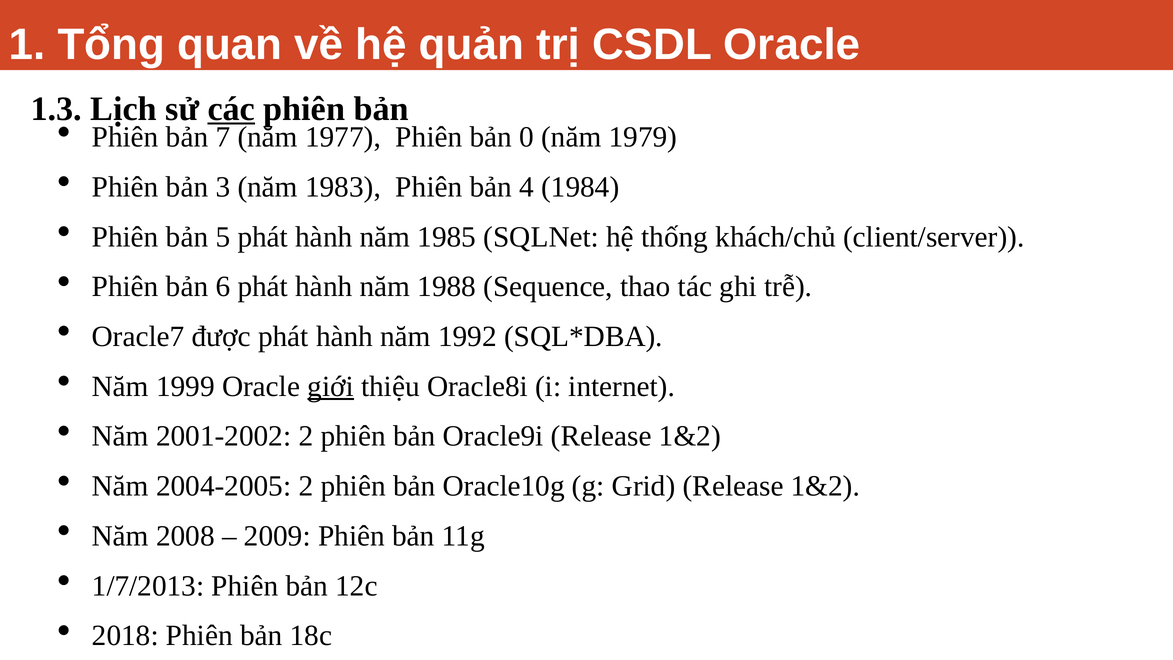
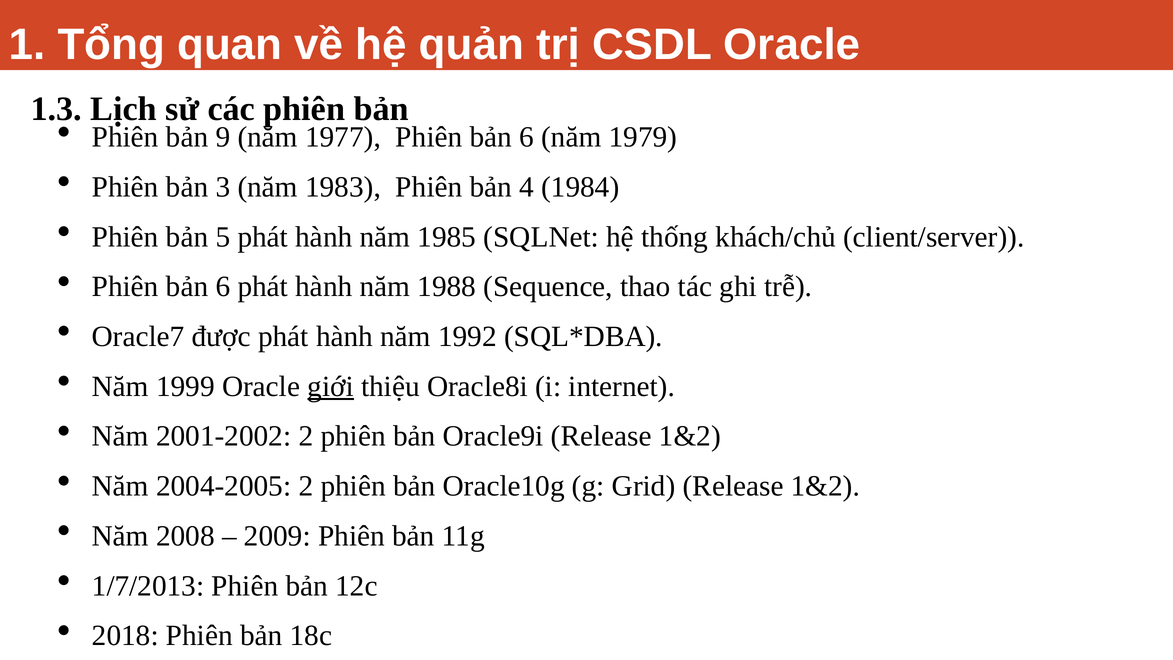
các underline: present -> none (231, 109)
7: 7 -> 9 (223, 137)
1977 Phiên bản 0: 0 -> 6 (527, 137)
